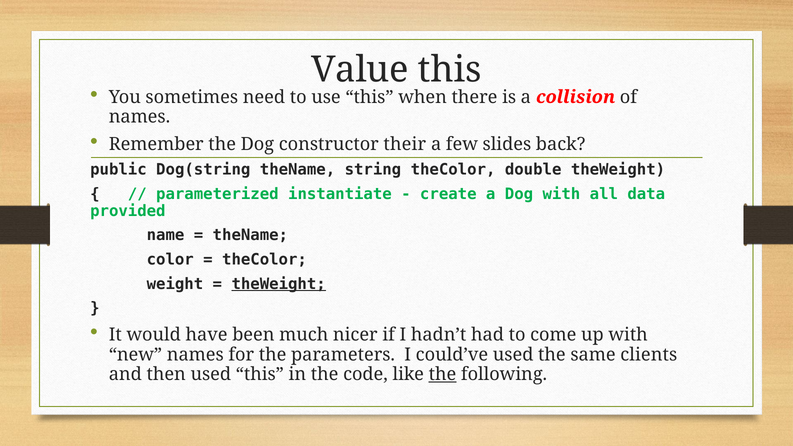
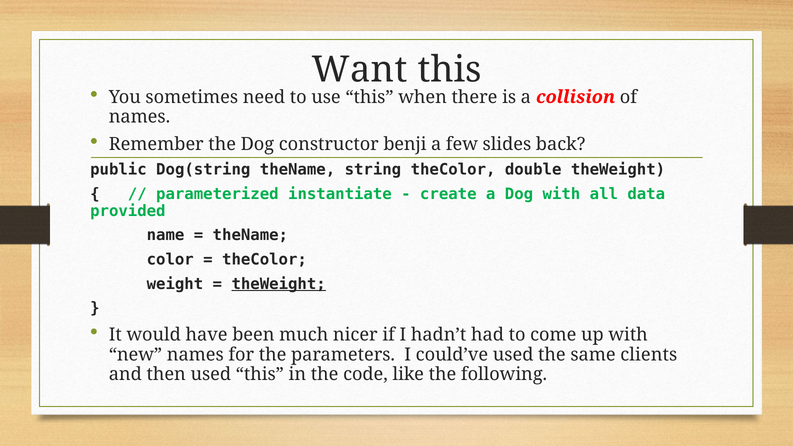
Value: Value -> Want (360, 70)
their: their -> benji (405, 144)
the underline: present -> none (442, 374)
